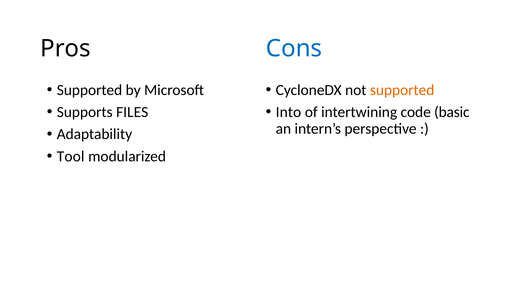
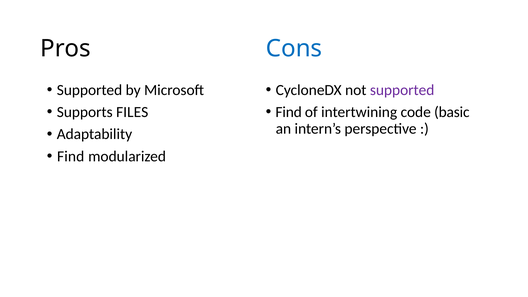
supported colour: orange -> purple (402, 90)
Into: Into -> Find (289, 112)
Tool: Tool -> Find (71, 156)
